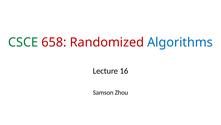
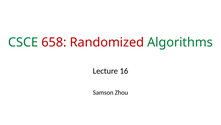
Algorithms colour: blue -> green (180, 42)
